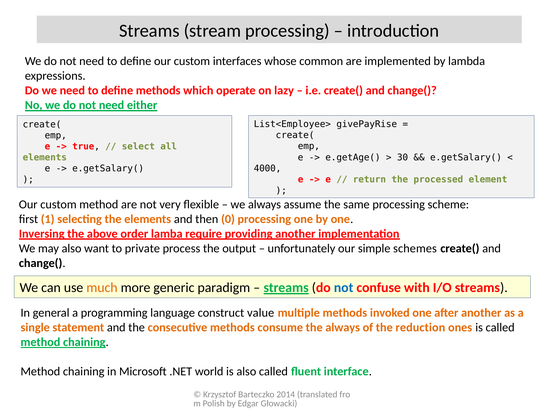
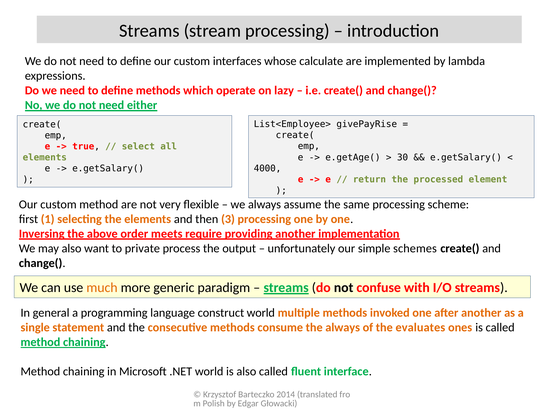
common: common -> calculate (321, 61)
0: 0 -> 3 (228, 219)
lamba: lamba -> meets (167, 233)
not colour: blue -> black (344, 287)
construct value: value -> world (261, 312)
reduction: reduction -> evaluates (420, 327)
